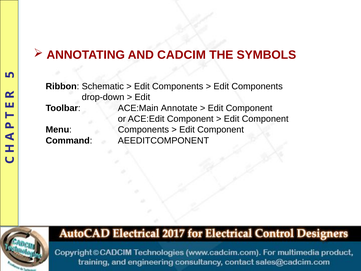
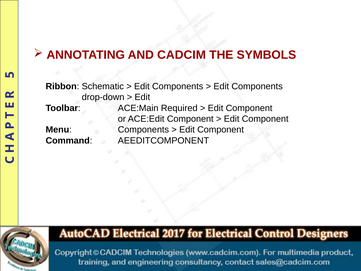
Annotate: Annotate -> Required (179, 108)
